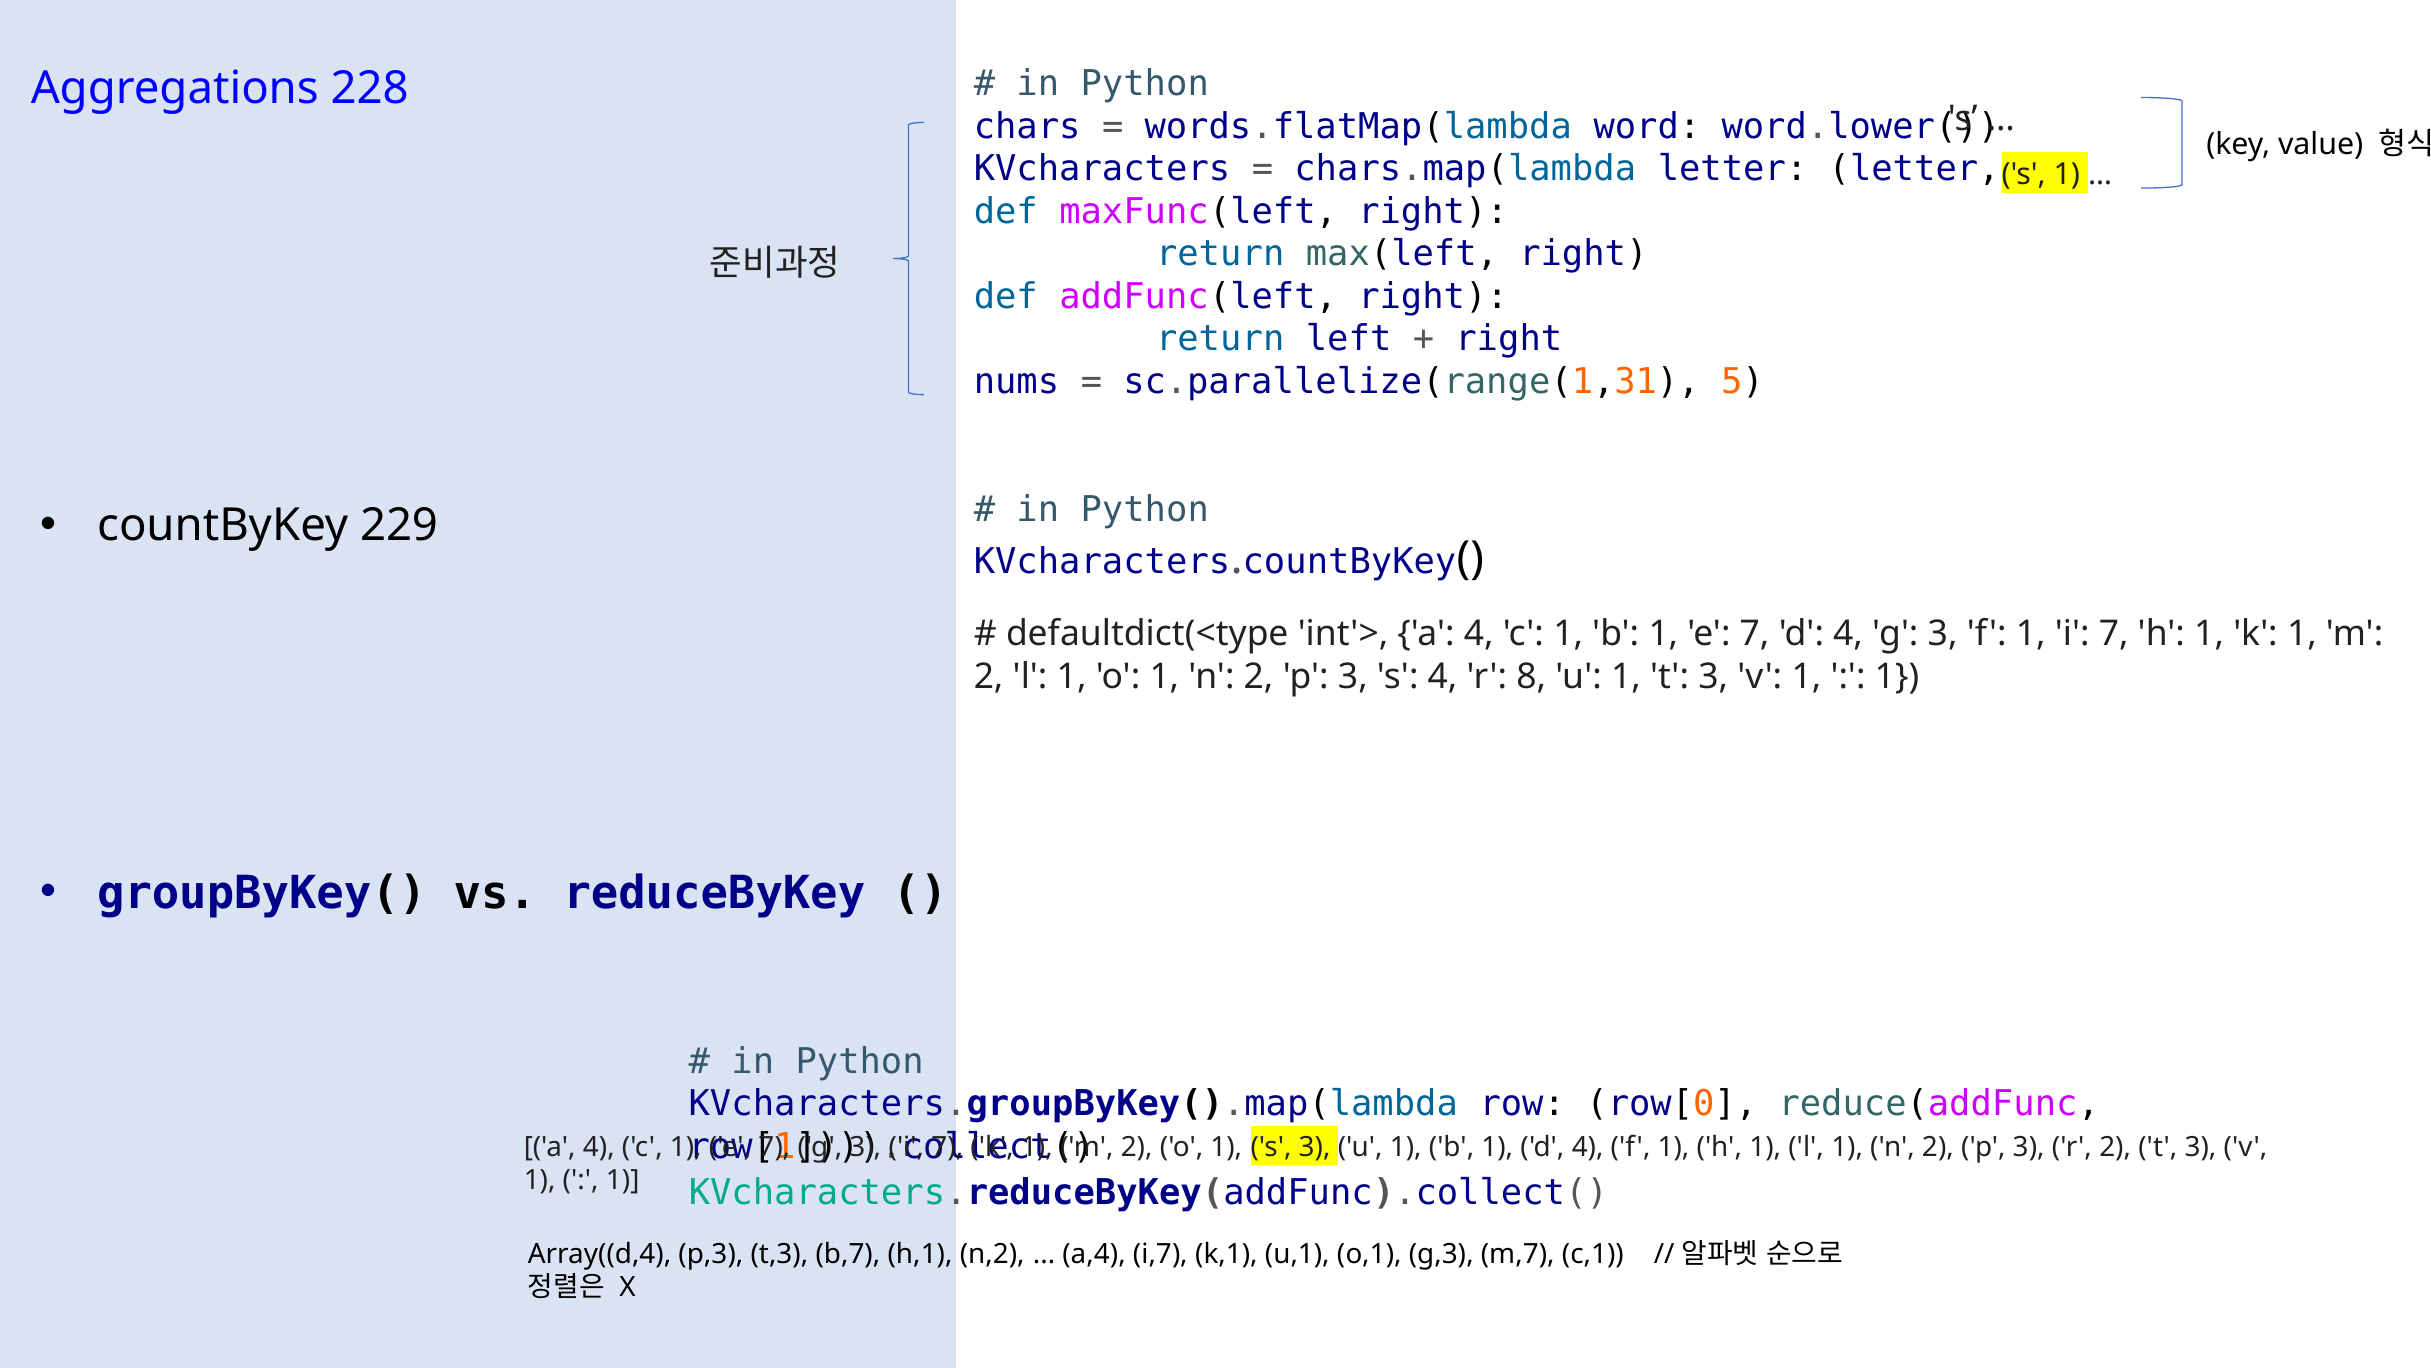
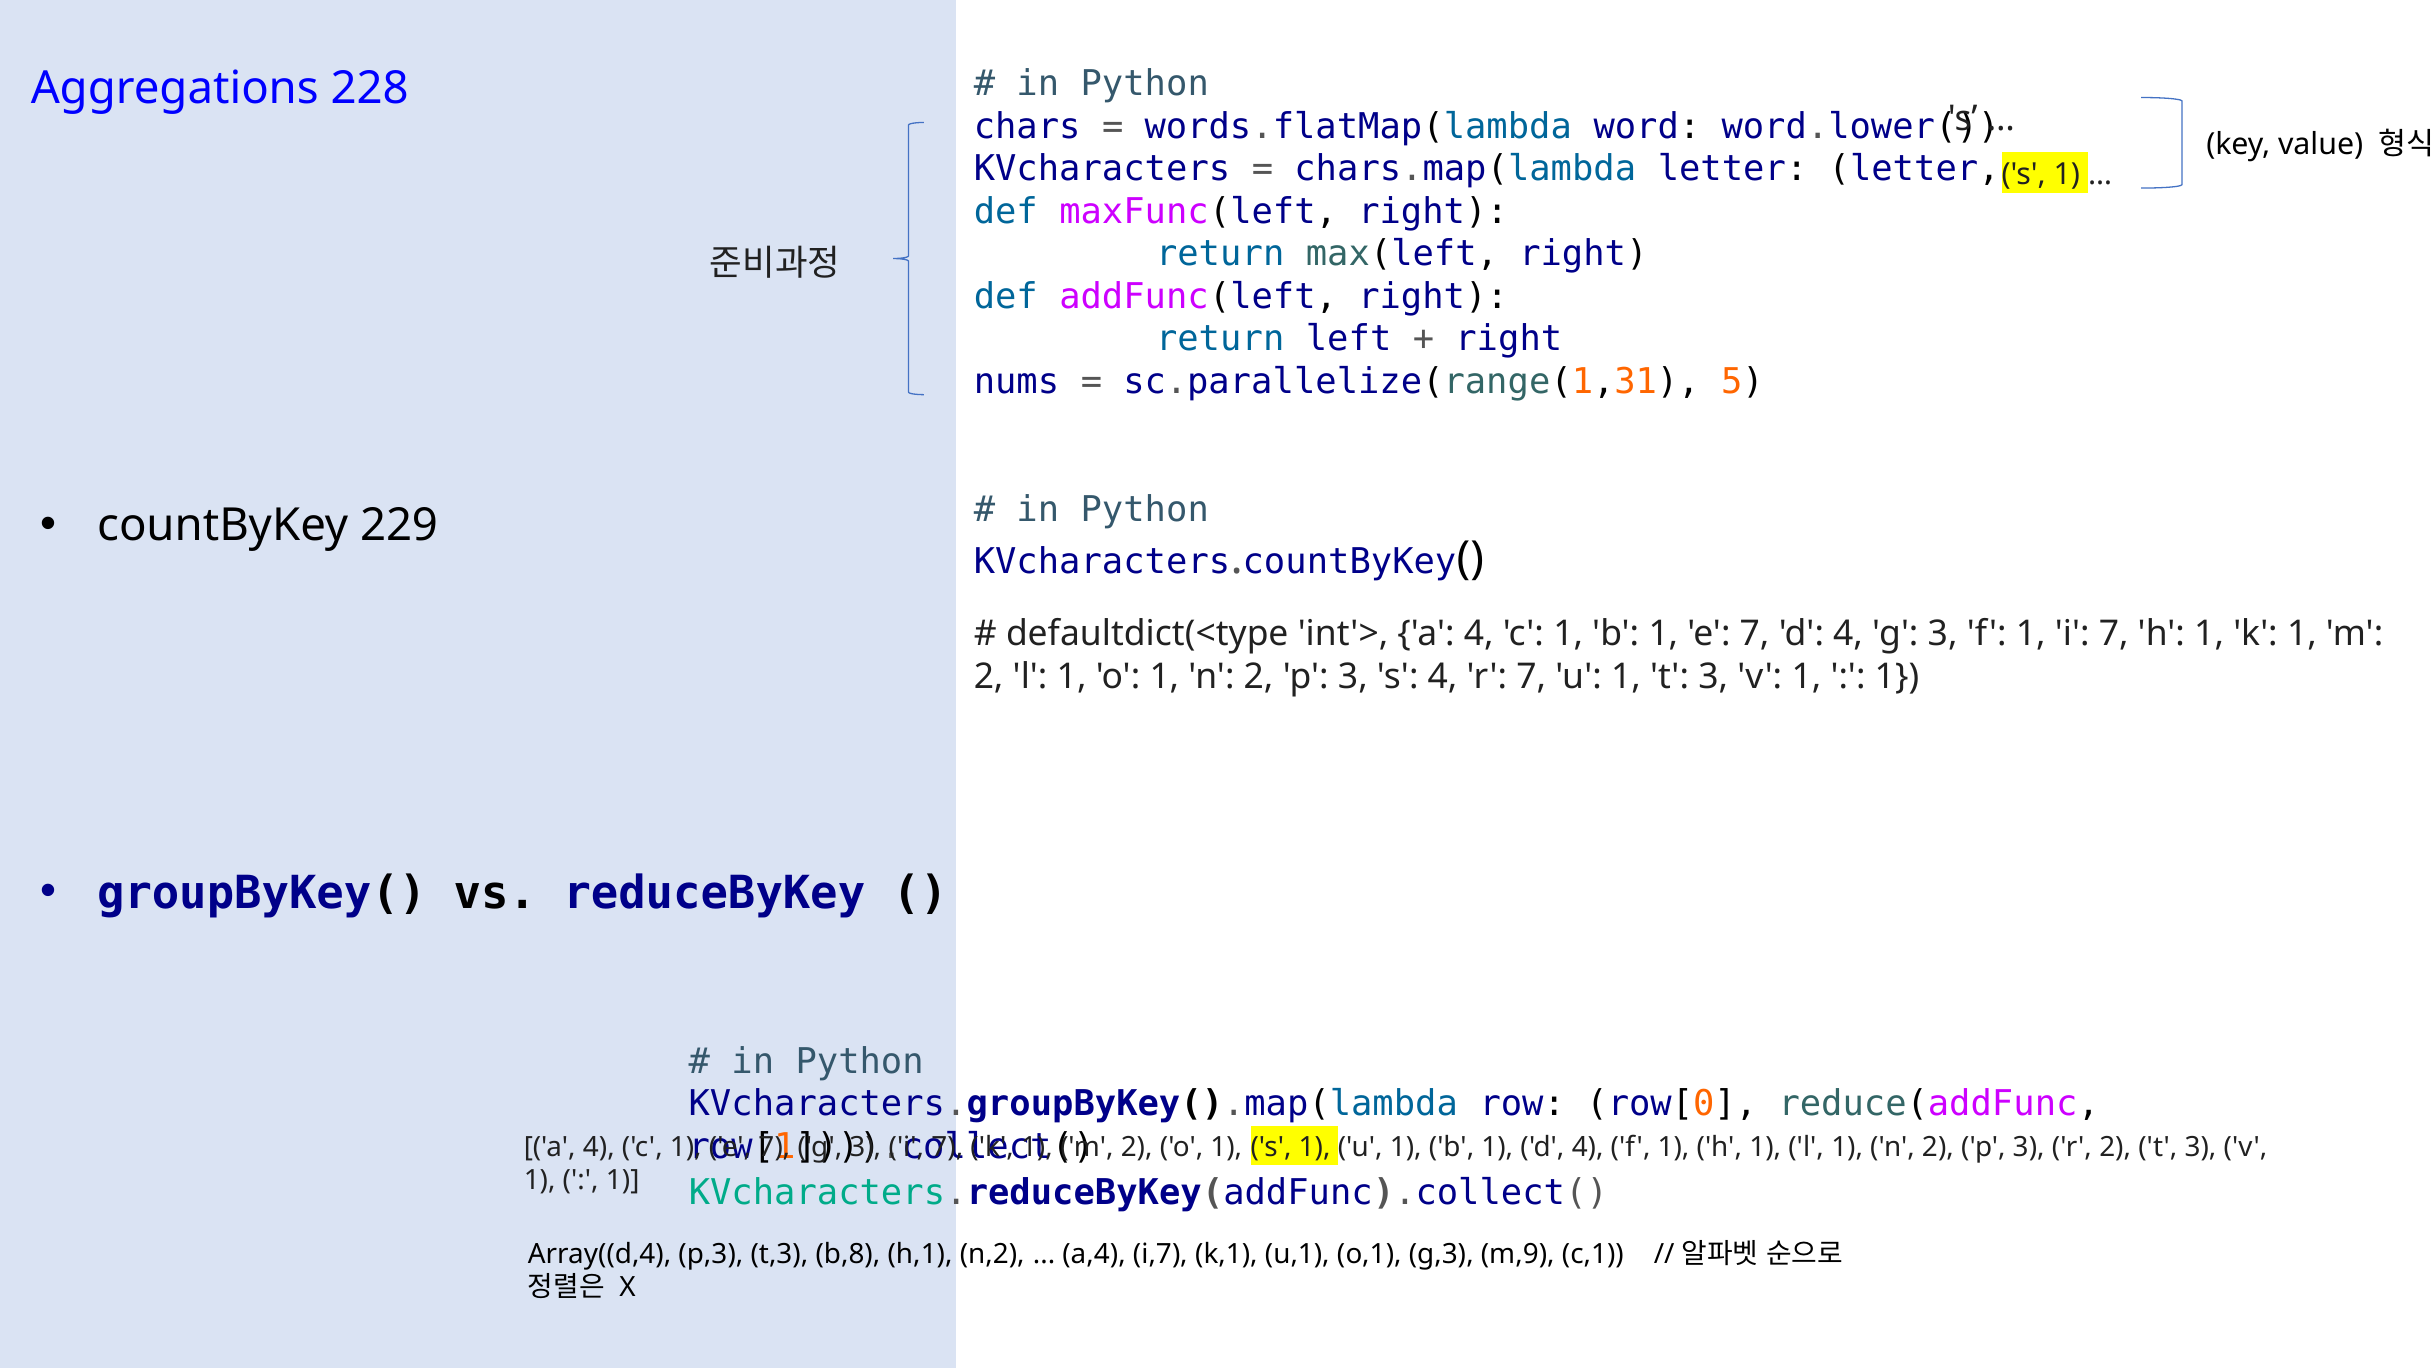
r 8: 8 -> 7 (1531, 676)
1 s 3: 3 -> 1 (1315, 1147)
b,7: b,7 -> b,8 (848, 1254)
m,7: m,7 -> m,9 (1518, 1254)
